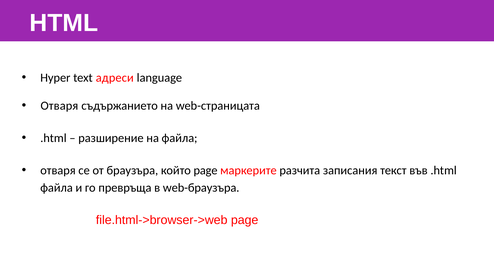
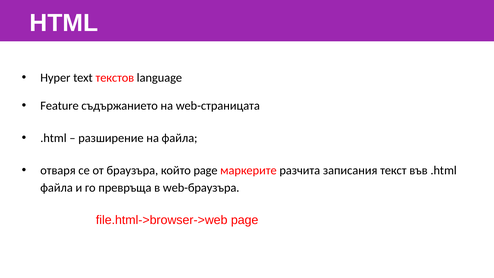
адреси: адреси -> текстов (115, 78)
Отваря: Отваря -> Feature (59, 106)
